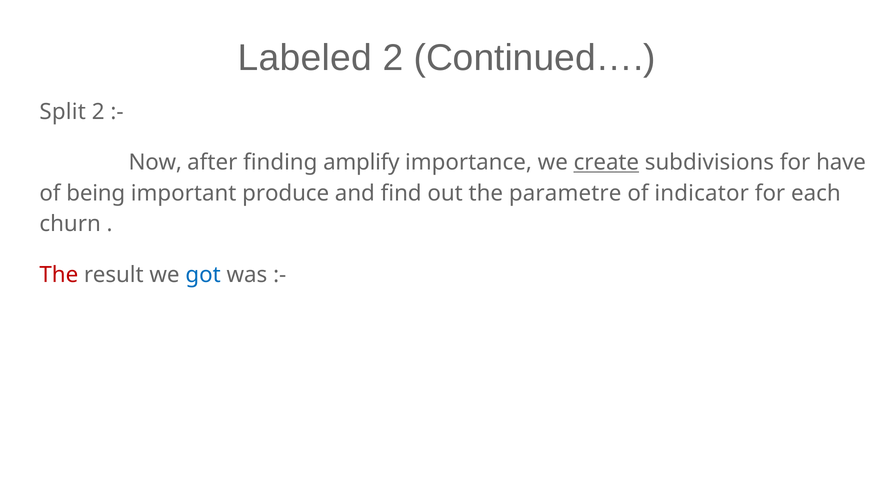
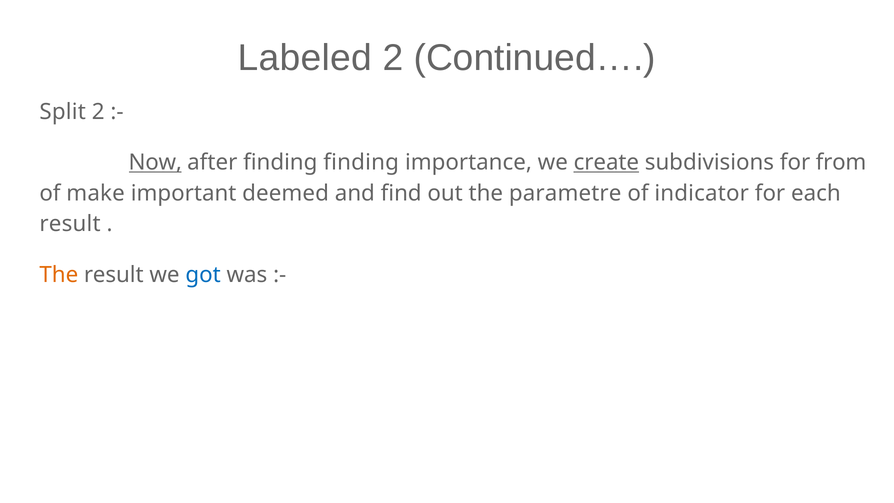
Now underline: none -> present (155, 162)
finding amplify: amplify -> finding (361, 162)
have: have -> from (841, 162)
being: being -> make (96, 193)
produce: produce -> deemed (286, 193)
churn: churn -> result (70, 224)
The colour: red -> orange (59, 275)
